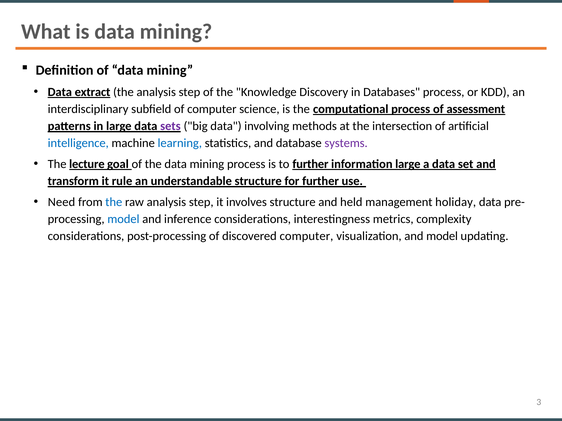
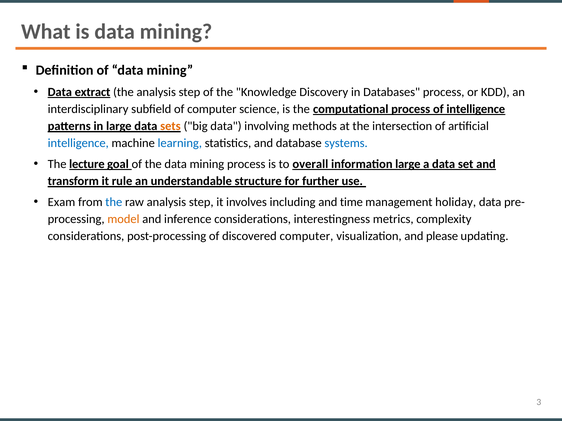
of assessment: assessment -> intelligence (476, 109)
sets colour: purple -> orange (170, 126)
systems colour: purple -> blue (346, 143)
to further: further -> overall (310, 164)
Need: Need -> Exam (62, 202)
involves structure: structure -> including (293, 202)
held: held -> time (351, 202)
model colour: blue -> orange (123, 219)
and model: model -> please (442, 236)
